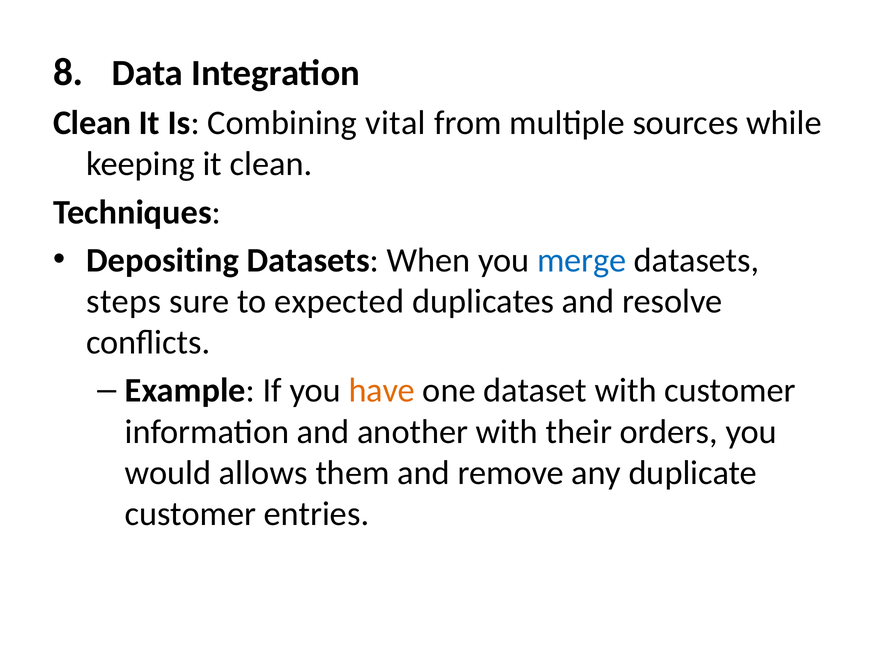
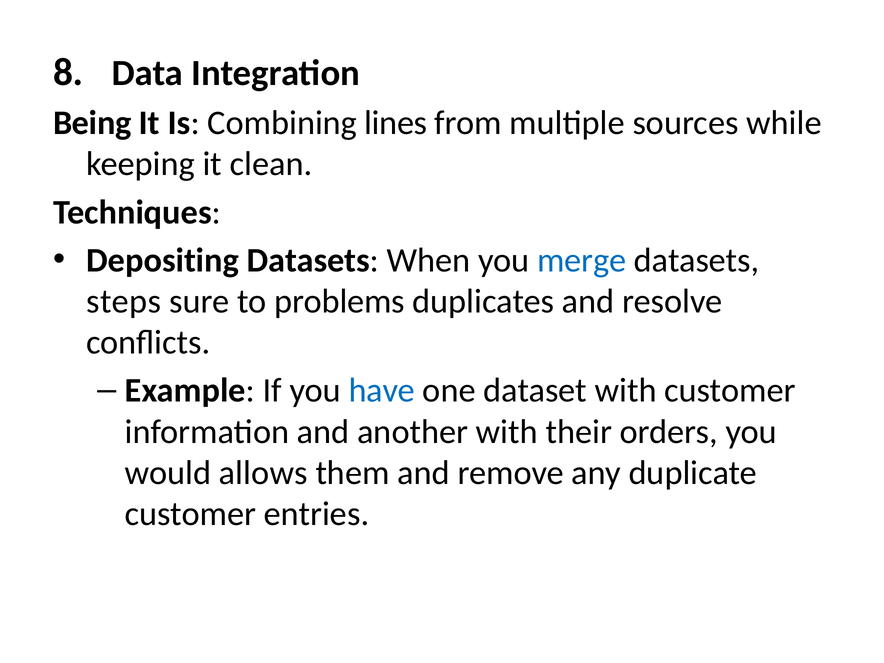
Clean: Clean -> Being (92, 123)
vital: vital -> lines (396, 123)
expected: expected -> problems (339, 301)
have colour: orange -> blue (382, 391)
